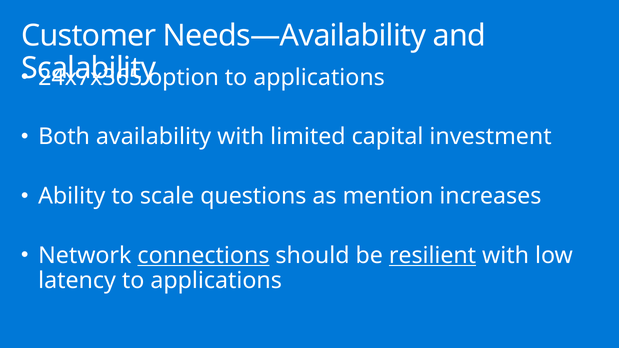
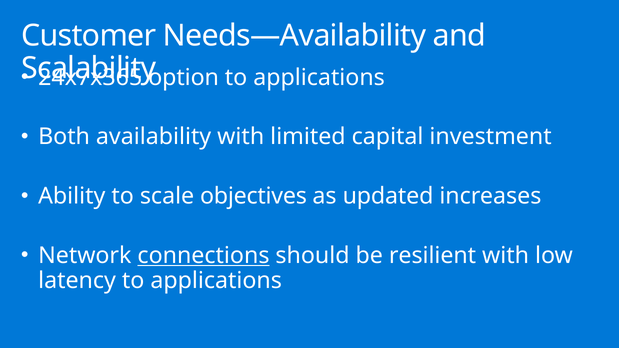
questions: questions -> objectives (253, 196)
mention: mention -> updated (388, 196)
resilient underline: present -> none (433, 256)
